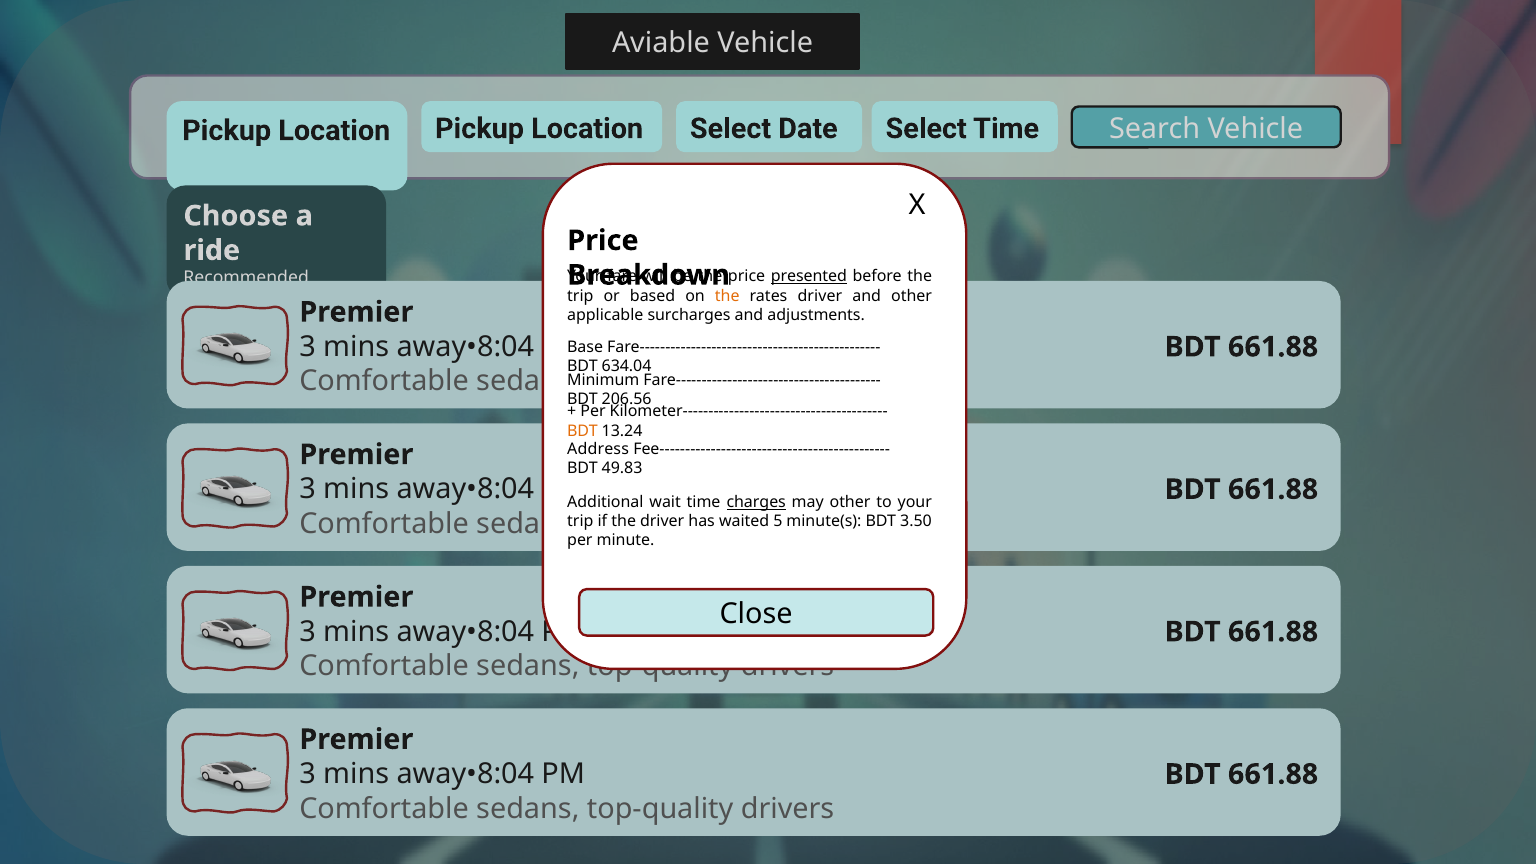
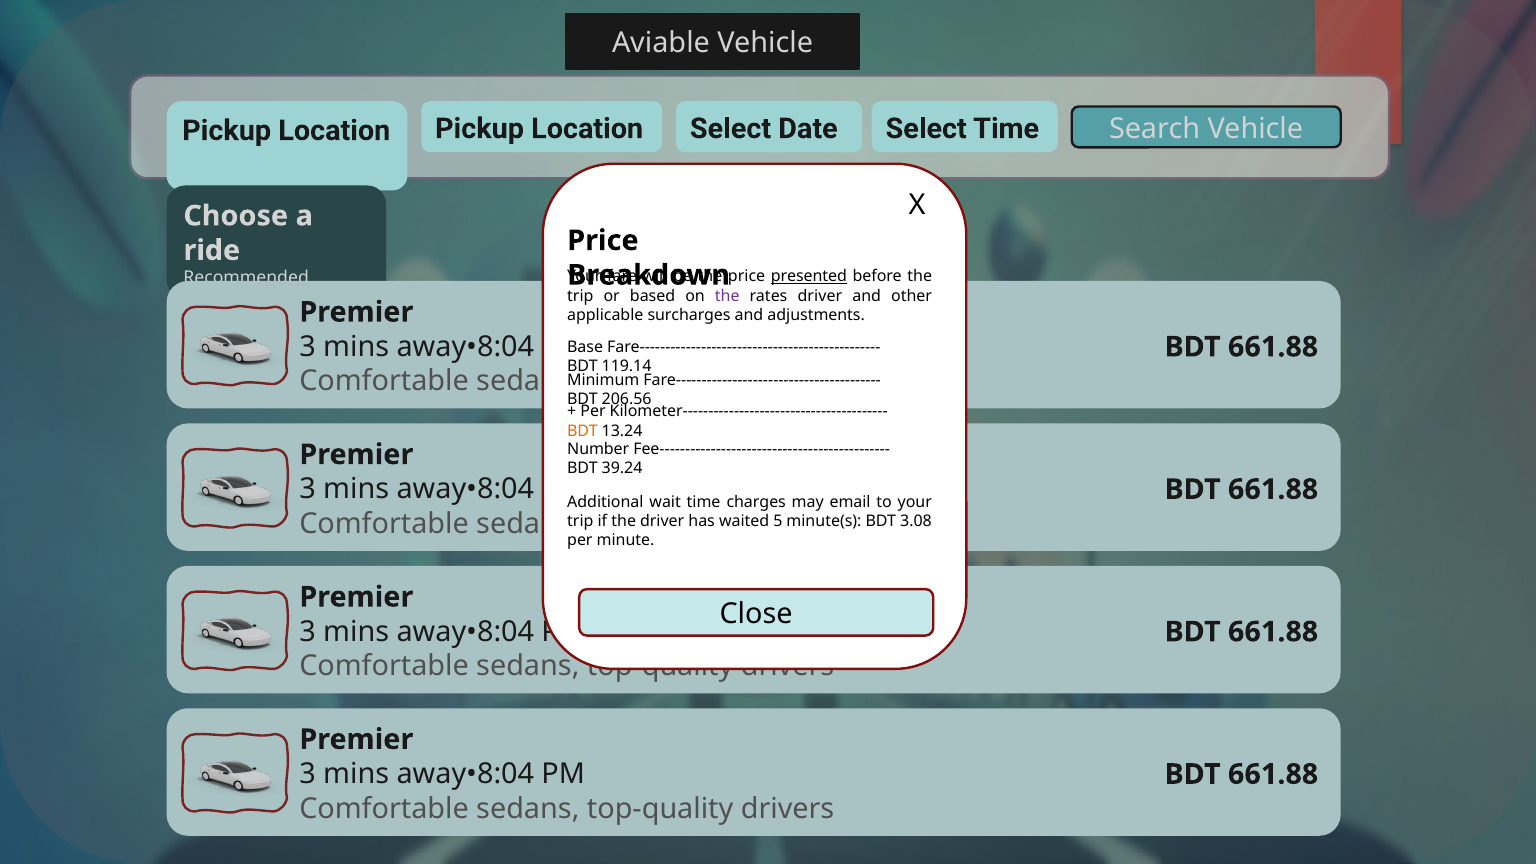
the colour: orange -> purple (727, 296)
634.04: 634.04 -> 119.14 (627, 366)
Address: Address -> Number (598, 449)
49.83: 49.83 -> 39.24 (622, 469)
charges underline: present -> none (756, 502)
may other: other -> email (850, 502)
3.50: 3.50 -> 3.08 (916, 521)
